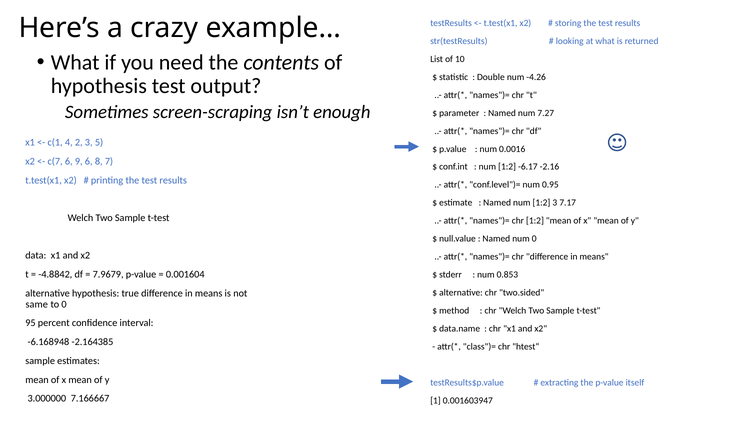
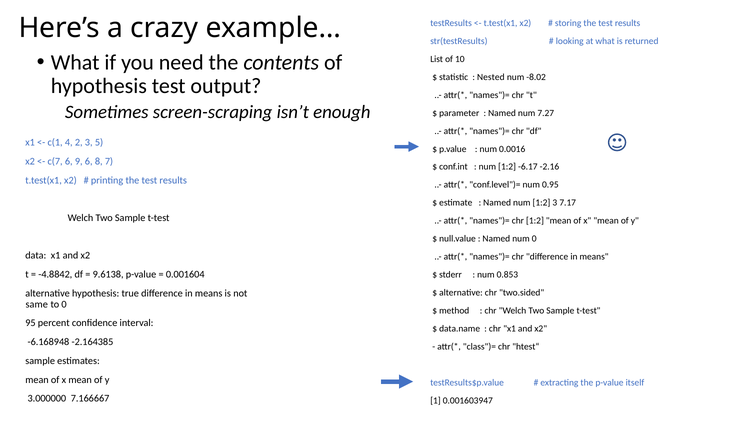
Double: Double -> Nested (491, 77)
-4.26: -4.26 -> -8.02 (536, 77)
7.9679: 7.9679 -> 9.6138 (108, 275)
